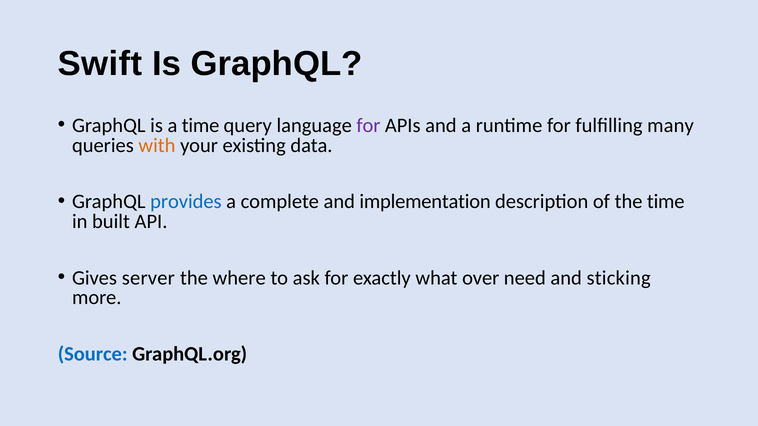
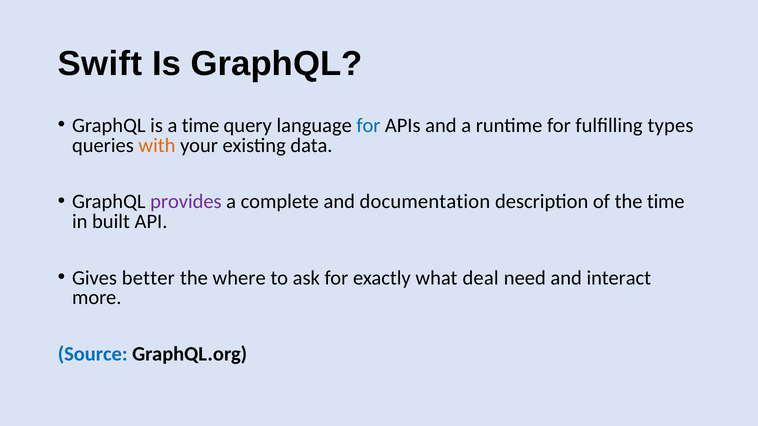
for colour: purple -> blue (368, 126)
many: many -> types (670, 126)
provides colour: blue -> purple (186, 202)
implementation: implementation -> documentation (425, 202)
server: server -> better (148, 278)
over: over -> deal (481, 278)
sticking: sticking -> interact (619, 278)
